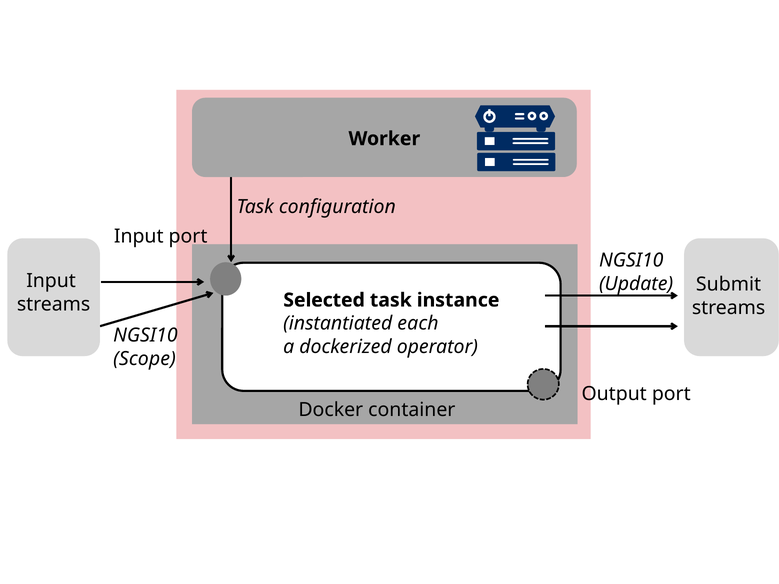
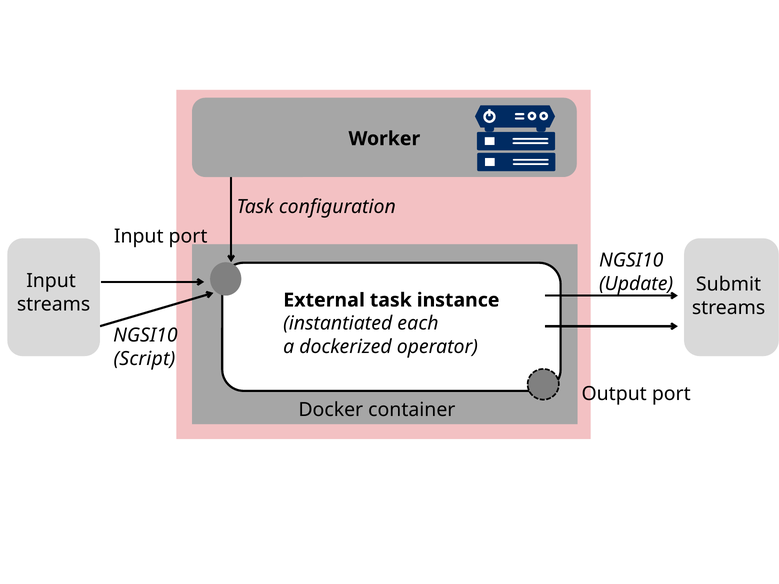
Selected: Selected -> External (324, 300)
Scope: Scope -> Script (144, 359)
